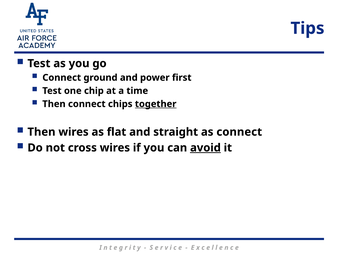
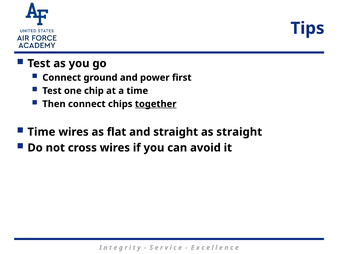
Then: Then -> Time (41, 132)
as connect: connect -> straight (239, 132)
avoid underline: present -> none (205, 147)
